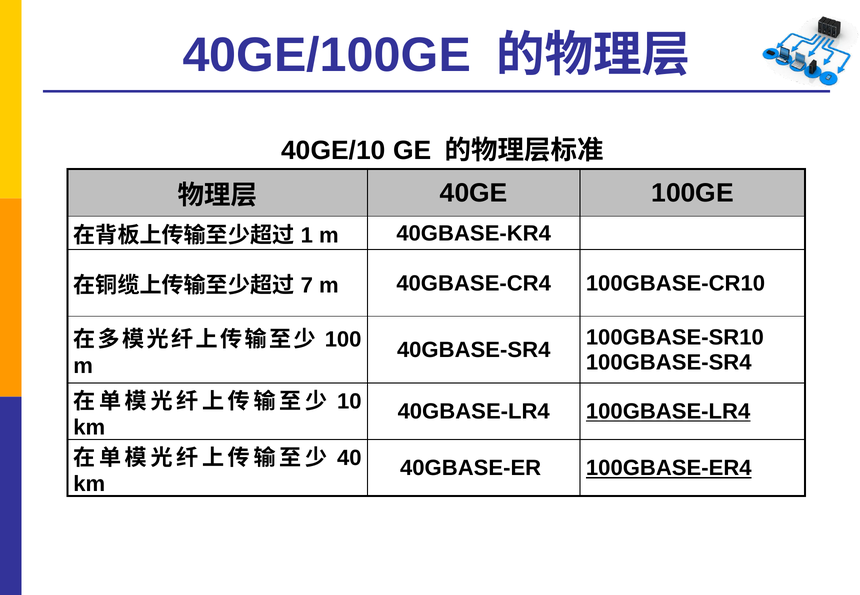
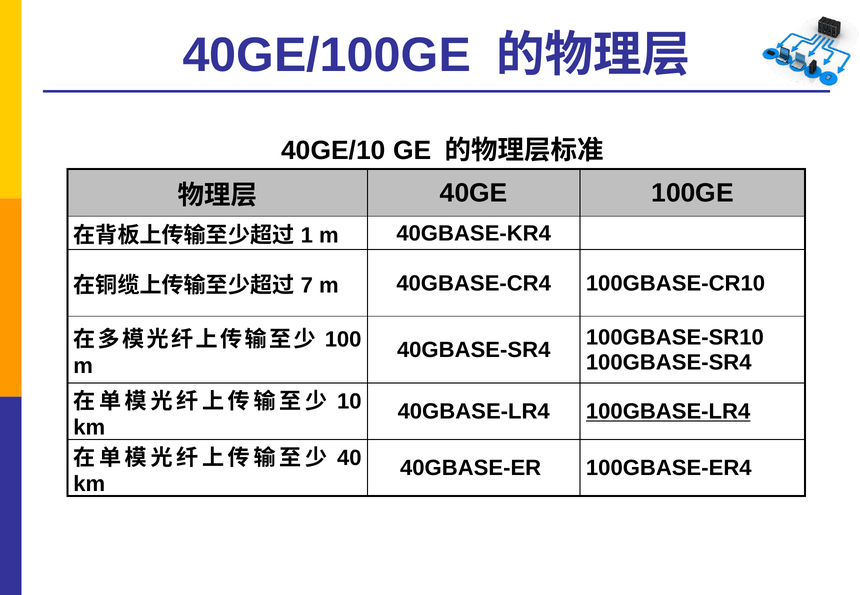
100GBASE-ER4 underline: present -> none (669, 468)
